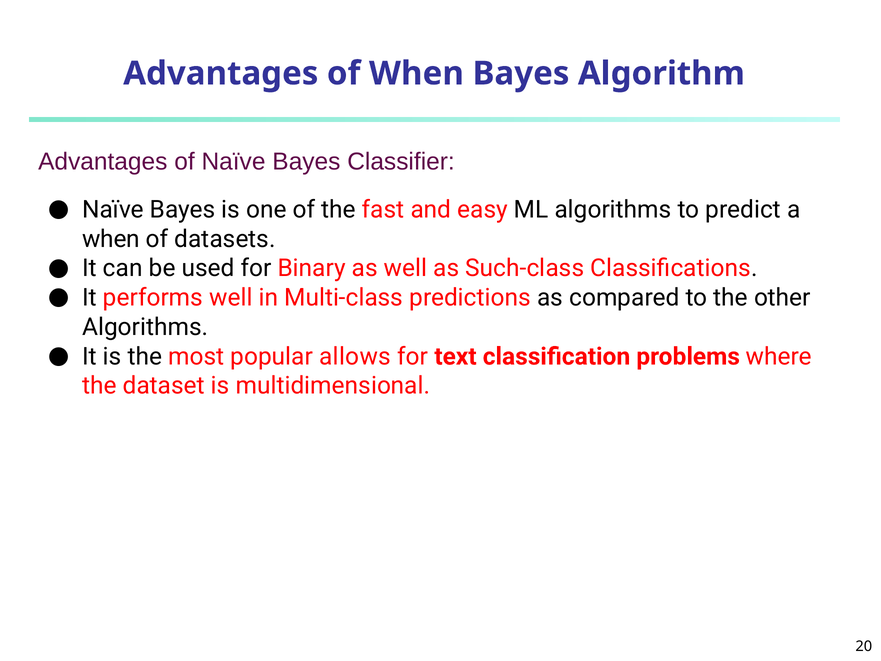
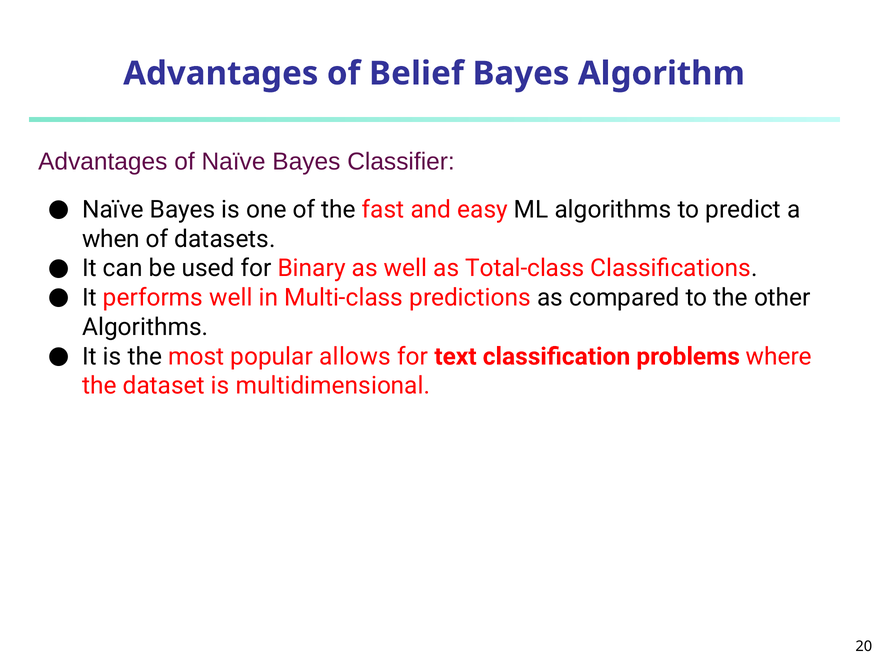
of When: When -> Belief (416, 73)
Such-class: Such-class -> Total-class (525, 268)
